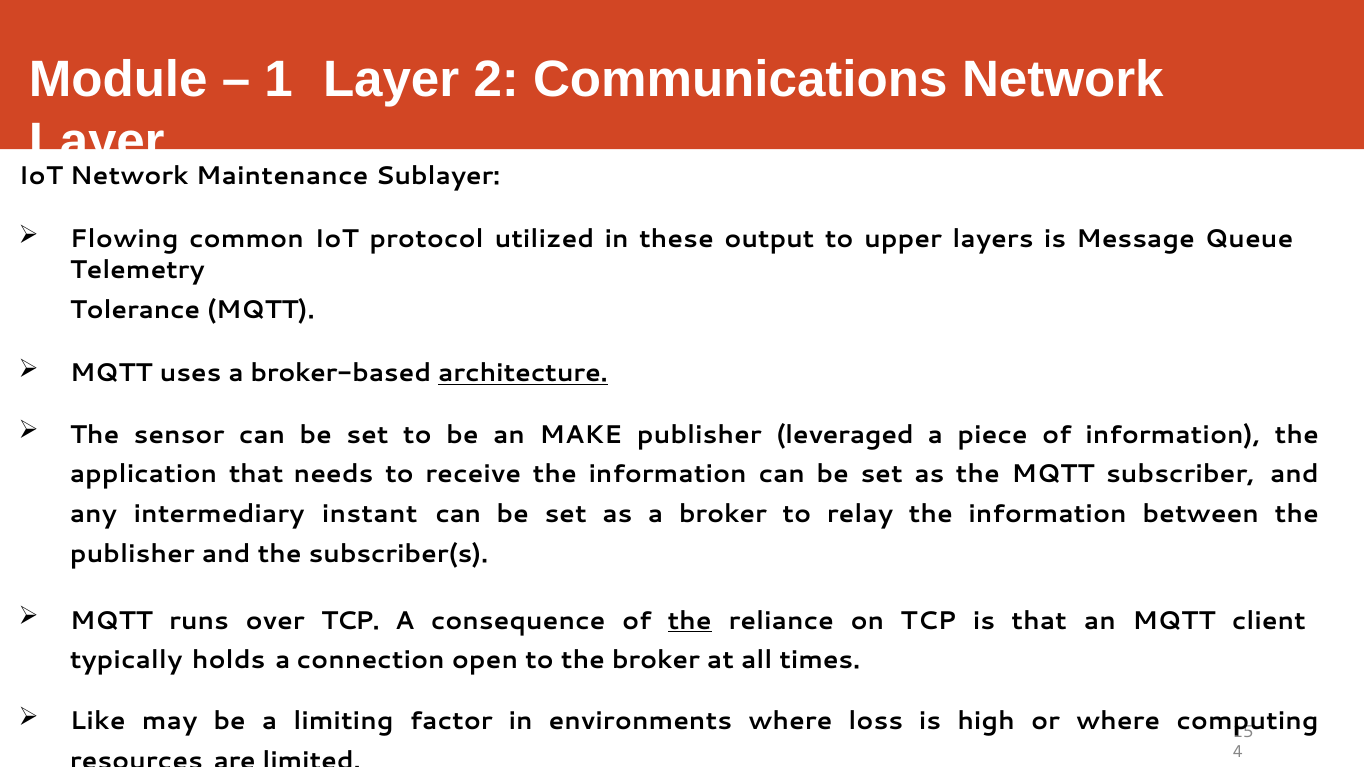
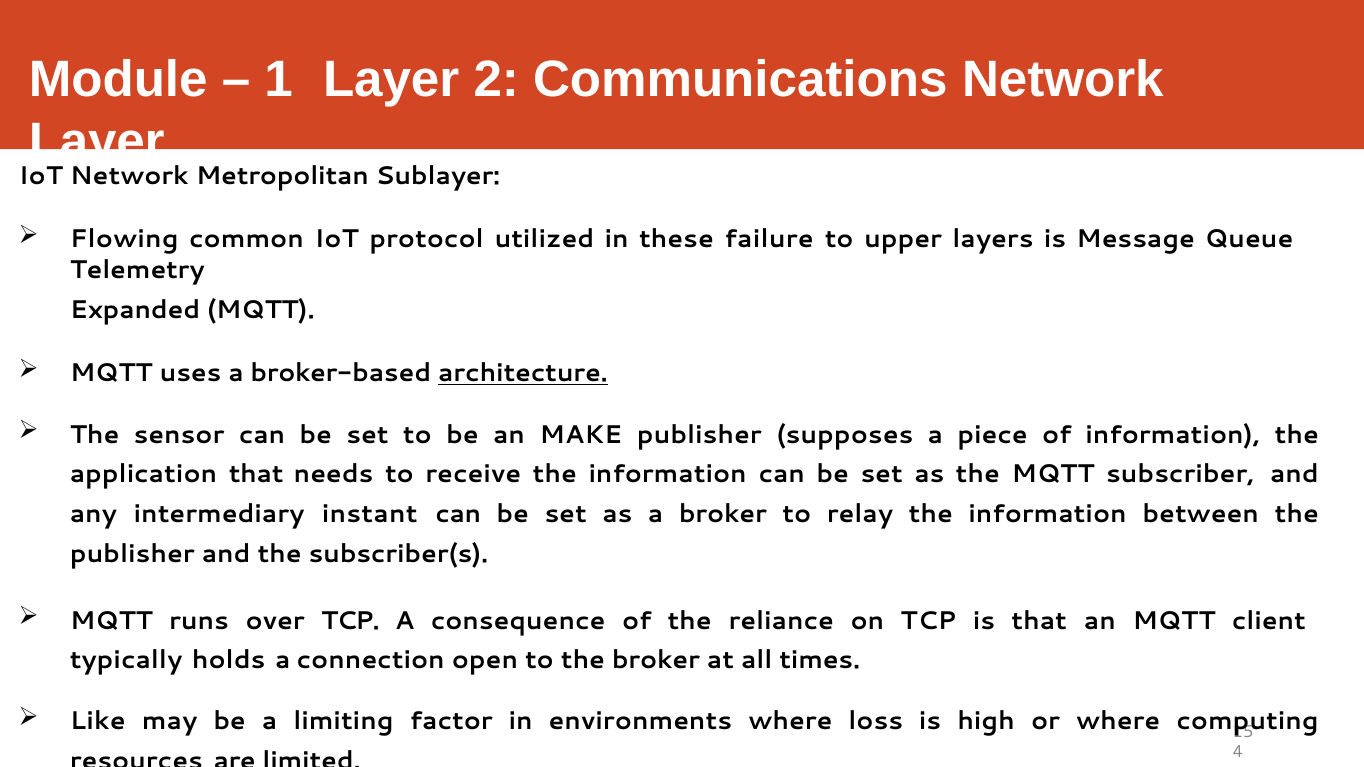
Maintenance: Maintenance -> Metropolitan (282, 176)
output: output -> failure (769, 239)
Tolerance: Tolerance -> Expanded (135, 311)
leveraged: leveraged -> supposes (845, 435)
the underline: present -> none (690, 621)
